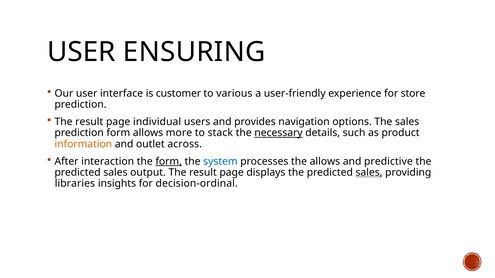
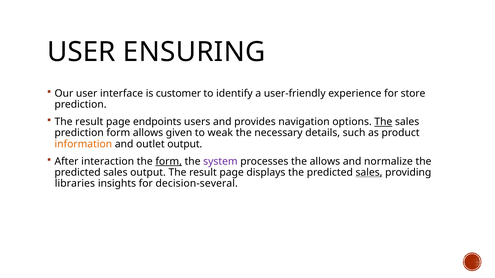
various: various -> identify (234, 93)
individual: individual -> endpoints (157, 122)
The underline: none -> present (383, 122)
more: more -> given (179, 133)
stack: stack -> weak (220, 133)
necessary underline: present -> none (279, 133)
outlet across: across -> output (185, 144)
system colour: blue -> purple (220, 162)
predictive: predictive -> normalize (388, 162)
decision-ordinal: decision-ordinal -> decision-several (197, 184)
